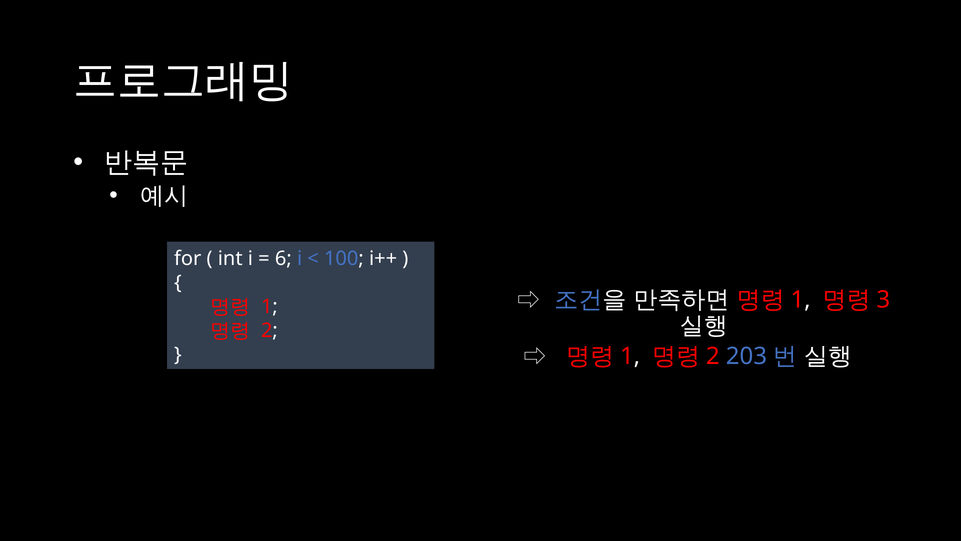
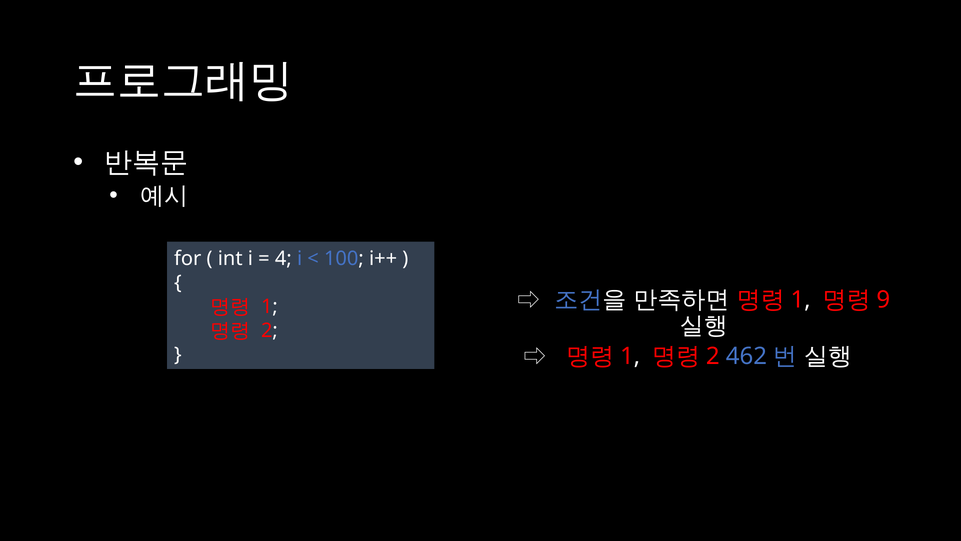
6: 6 -> 4 (283, 258)
3: 3 -> 9 (883, 299)
203: 203 -> 462 (746, 356)
